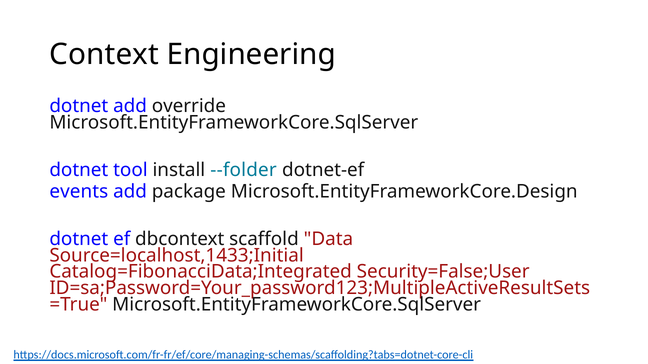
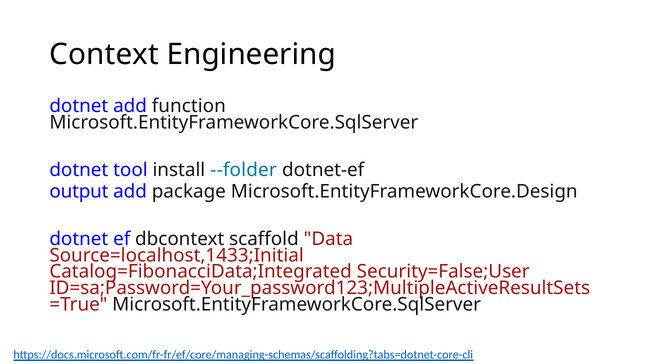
override: override -> function (189, 106)
events: events -> output (79, 192)
